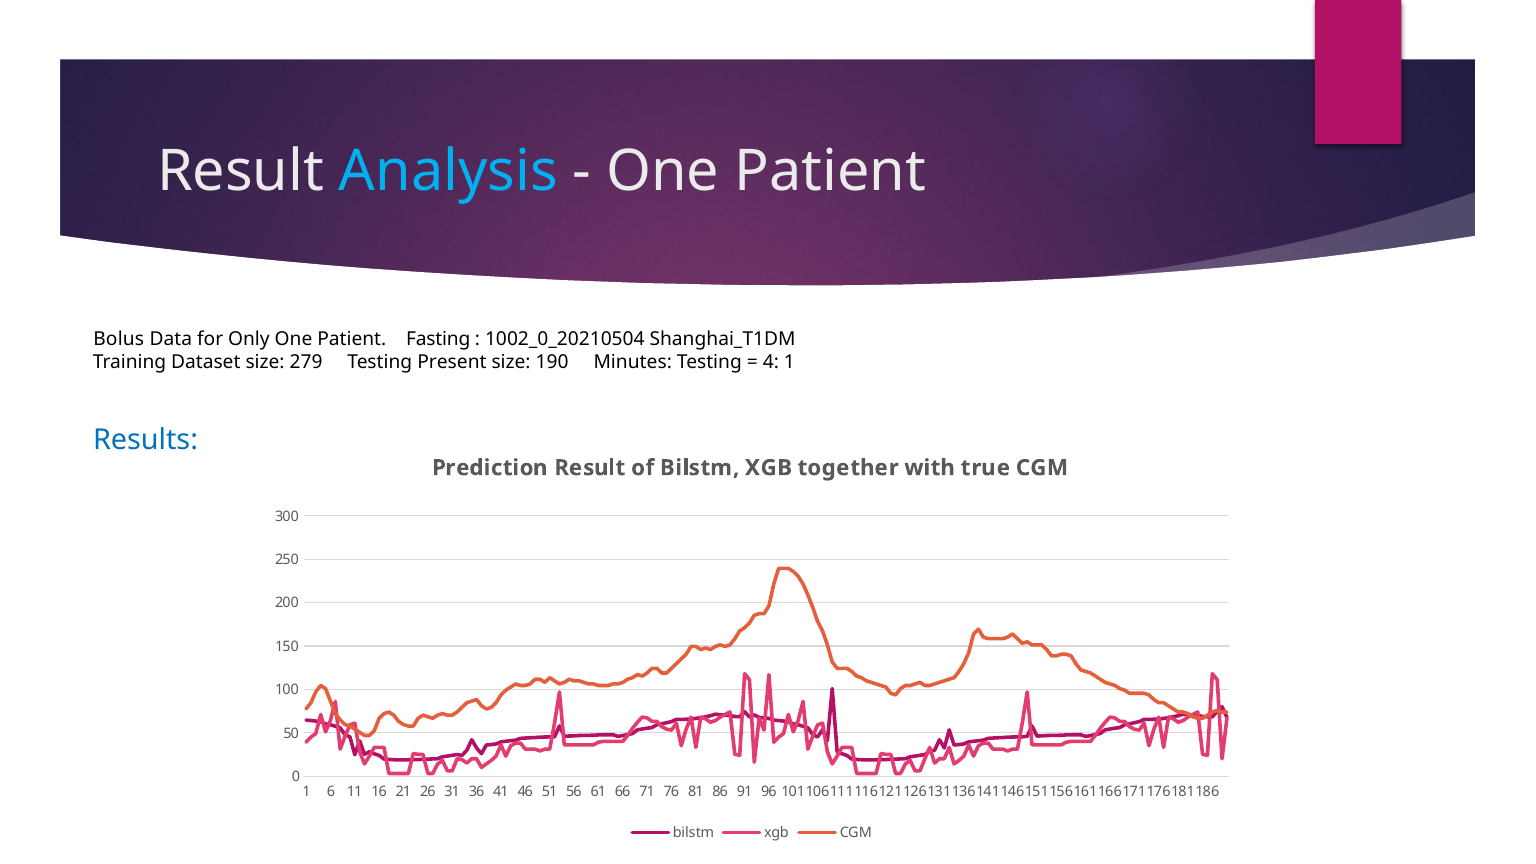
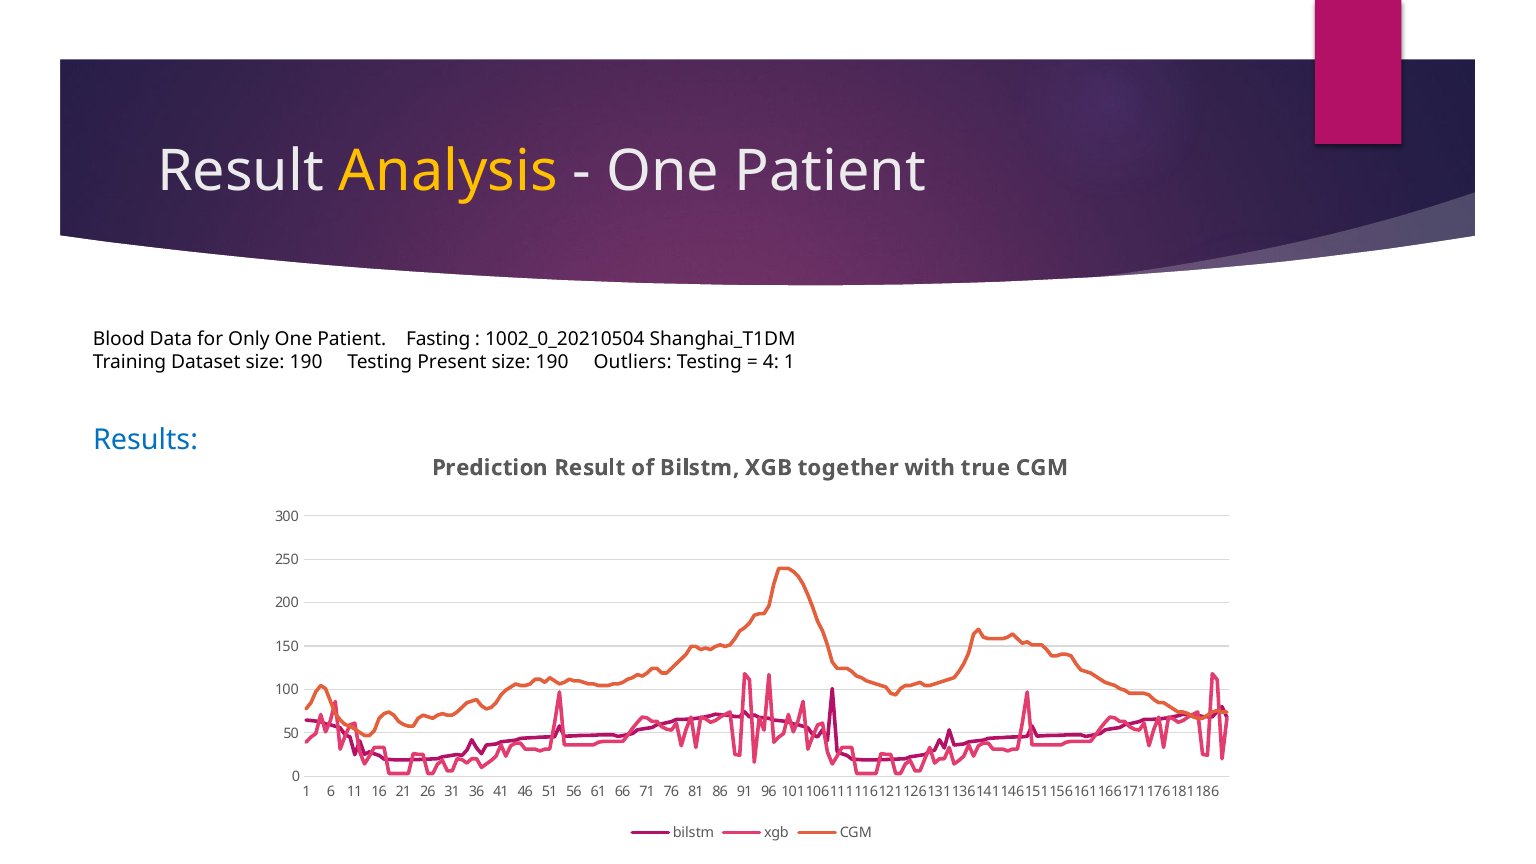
Analysis colour: light blue -> yellow (448, 171)
Bolus: Bolus -> Blood (119, 339)
Dataset size 279: 279 -> 190 (306, 362)
Minutes: Minutes -> Outliers (633, 362)
